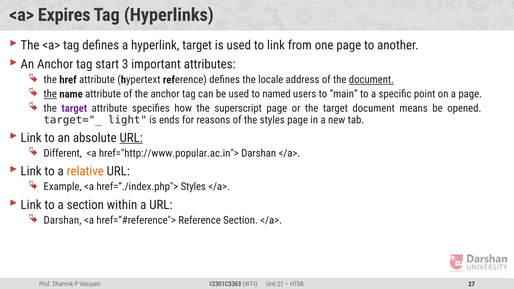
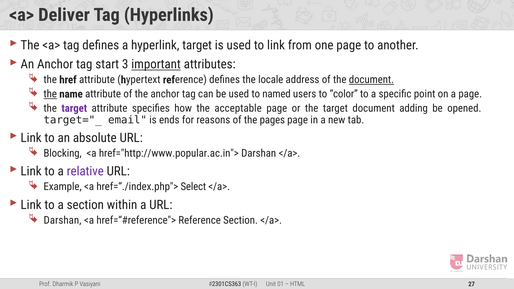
Expires: Expires -> Deliver (64, 15)
important underline: none -> present (156, 64)
main: main -> color (344, 94)
superscript: superscript -> acceptable (238, 108)
means: means -> adding (414, 108)
light: light -> email (128, 120)
the styles: styles -> pages (272, 120)
URL underline: present -> none (131, 138)
Different: Different -> Blocking (63, 153)
relative colour: orange -> purple (85, 171)
href=“./index.php"> Styles: Styles -> Select (193, 187)
